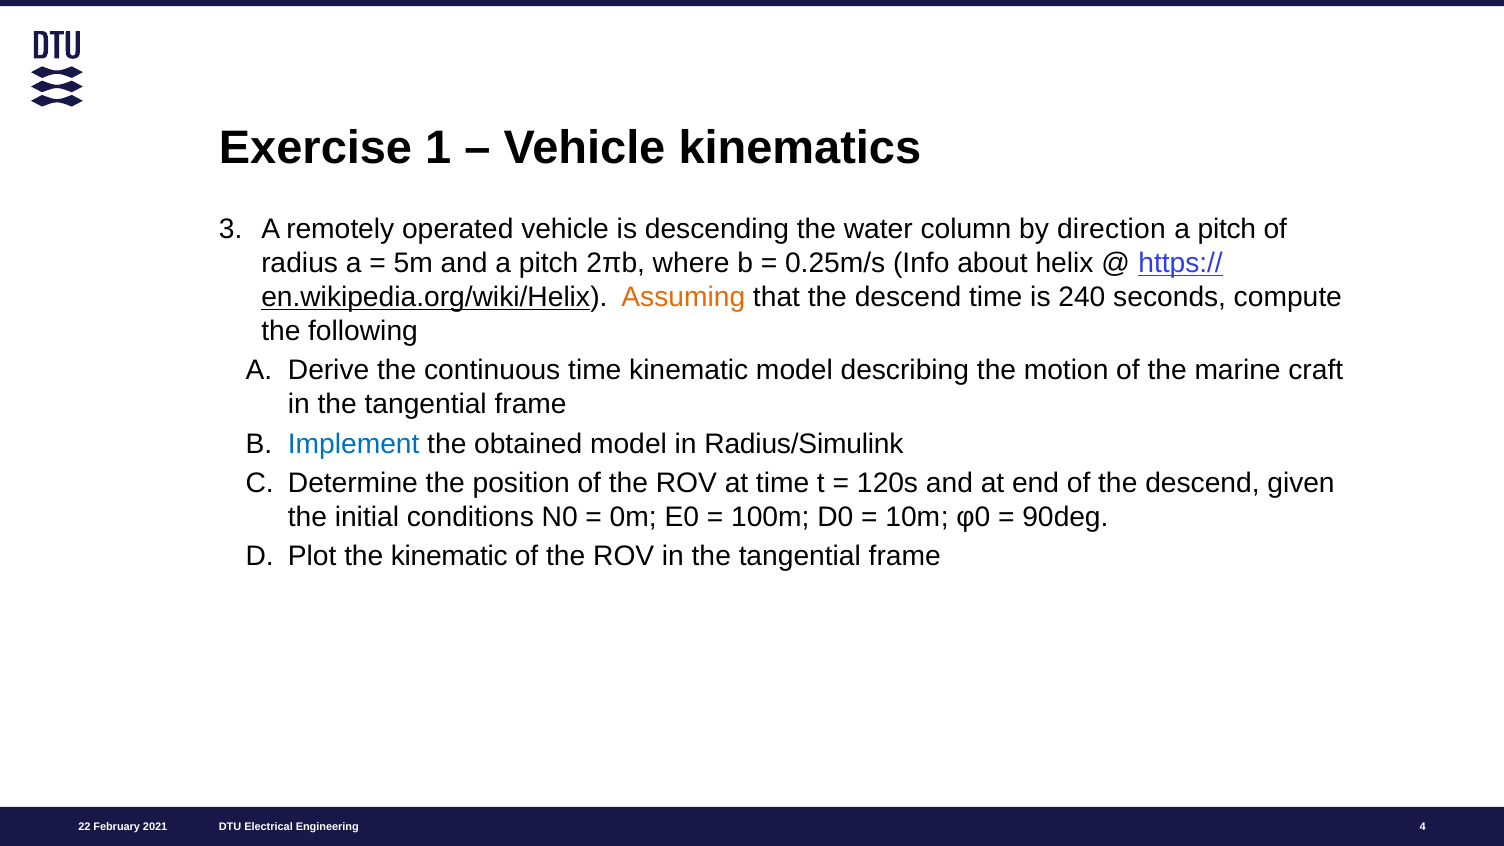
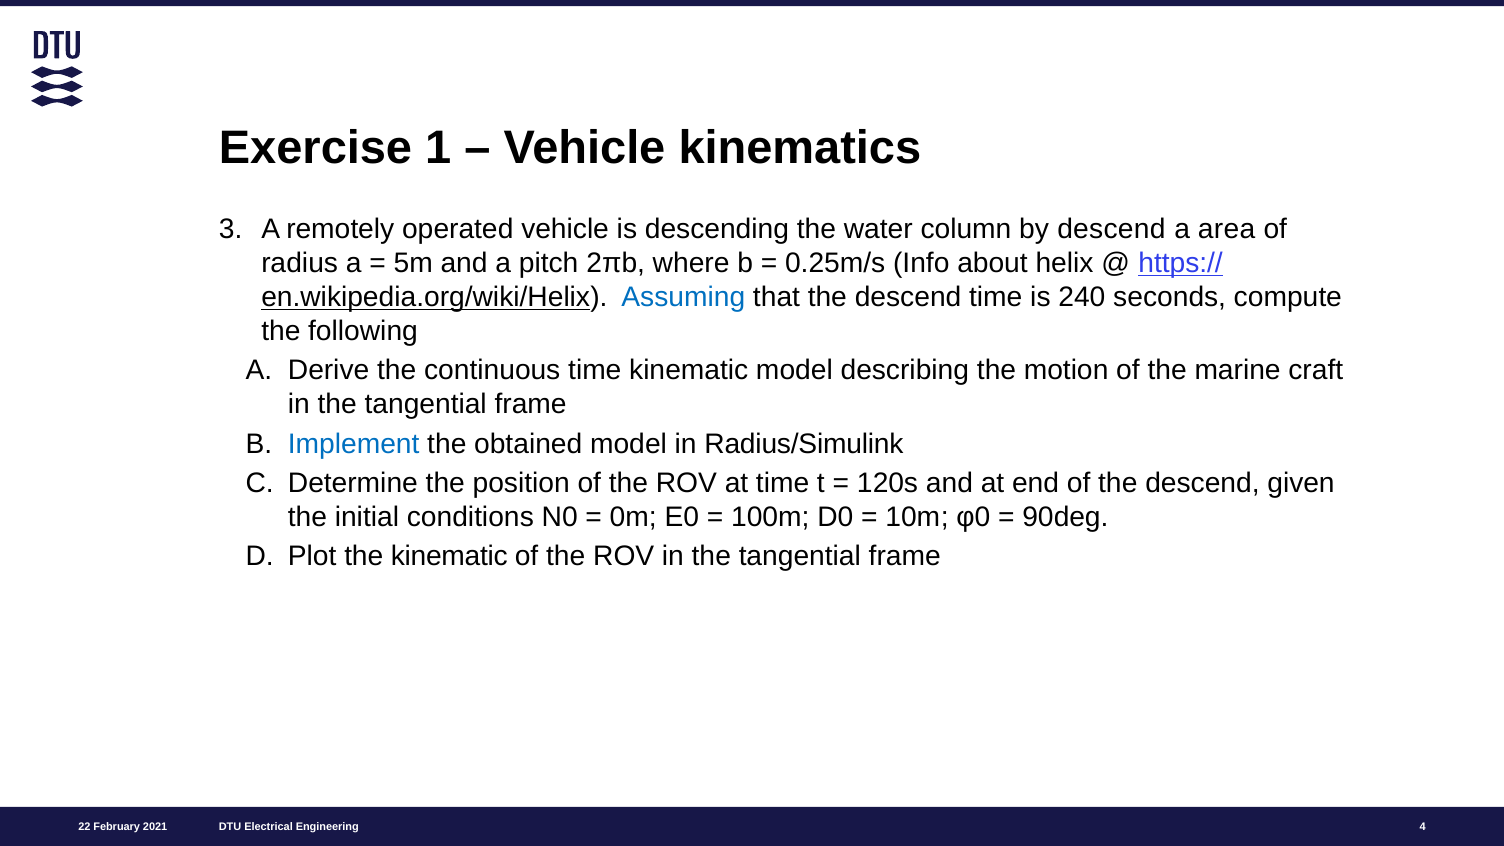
by direction: direction -> descend (1111, 229)
pitch: pitch -> area (1227, 229)
Assuming colour: orange -> blue (683, 297)
